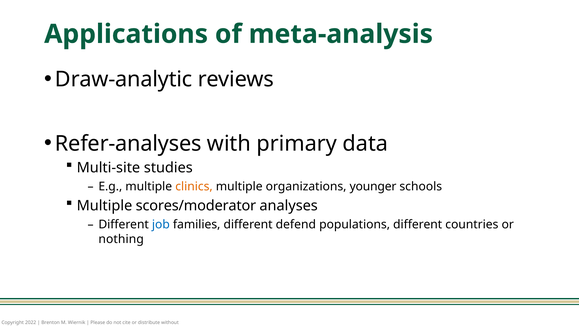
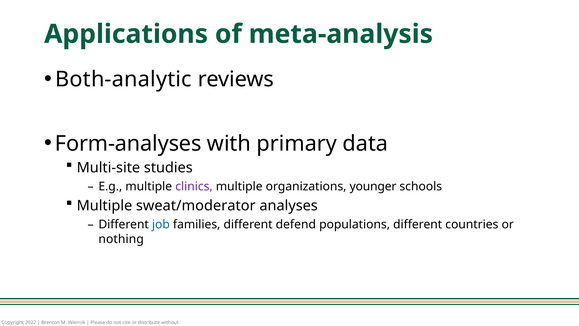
Draw-analytic: Draw-analytic -> Both-analytic (123, 79)
Refer-analyses: Refer-analyses -> Form-analyses (128, 143)
clinics colour: orange -> purple (194, 186)
scores/moderator: scores/moderator -> sweat/moderator (196, 206)
